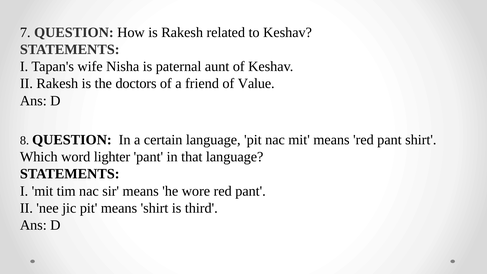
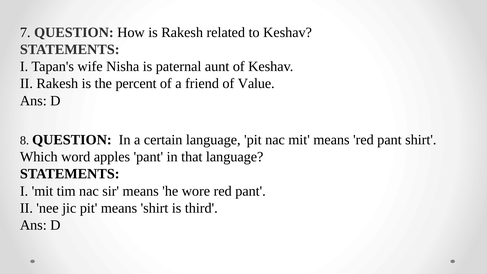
doctors: doctors -> percent (136, 84)
lighter: lighter -> apples (112, 157)
